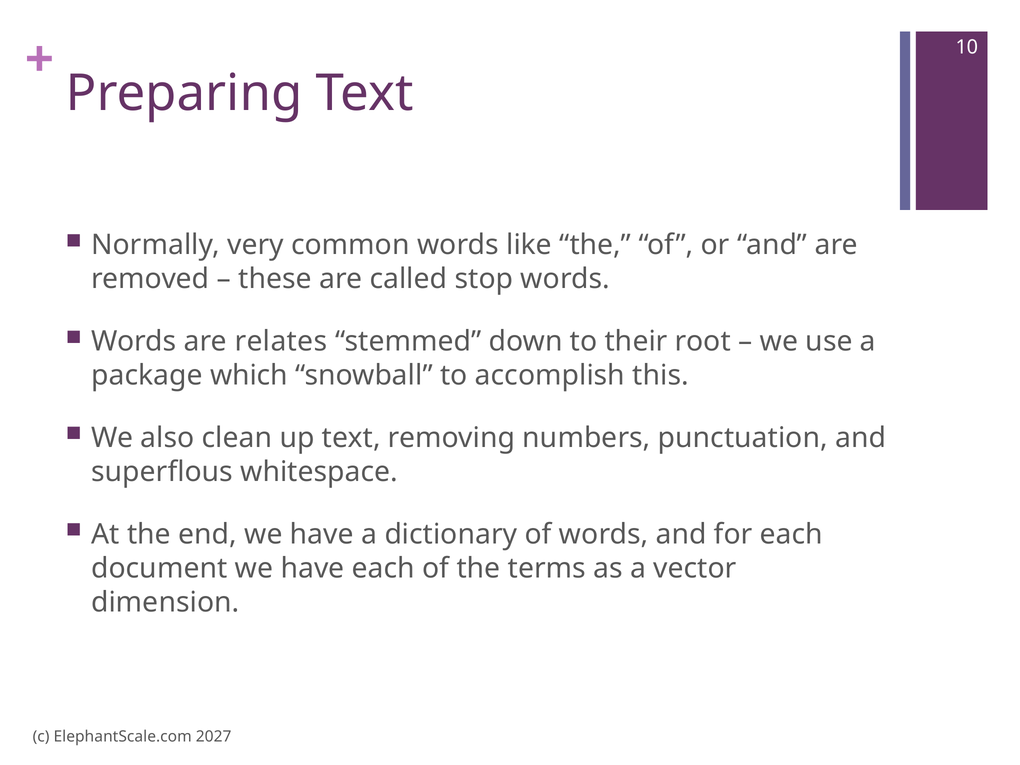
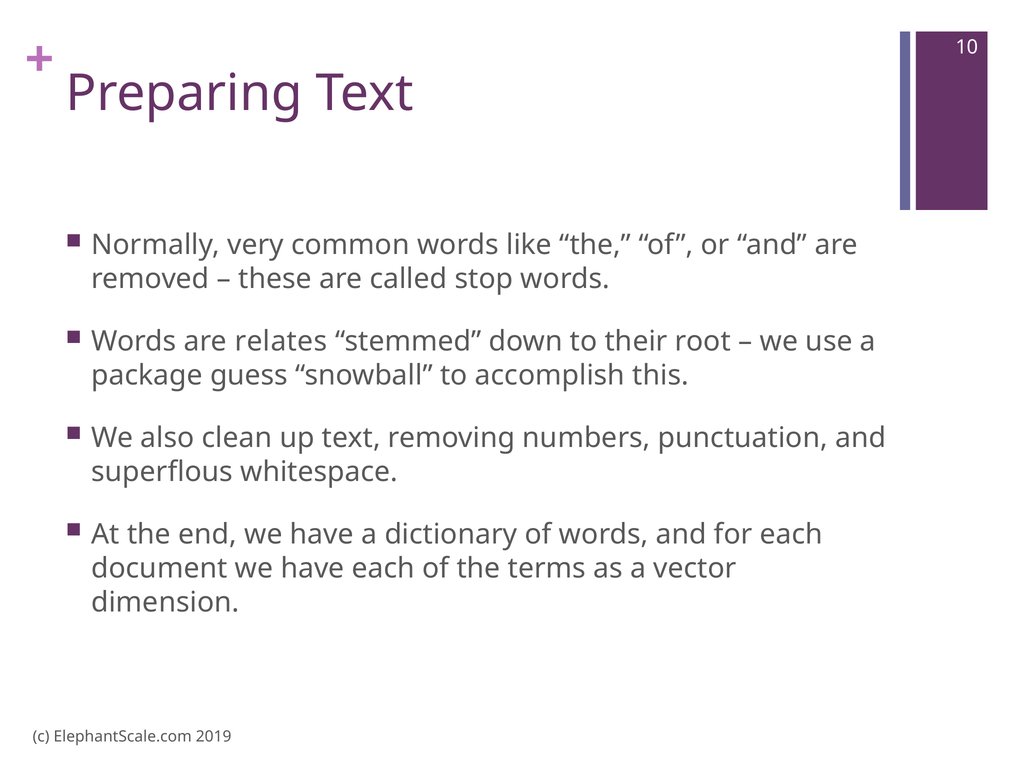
which: which -> guess (249, 375)
2027: 2027 -> 2019 (214, 737)
